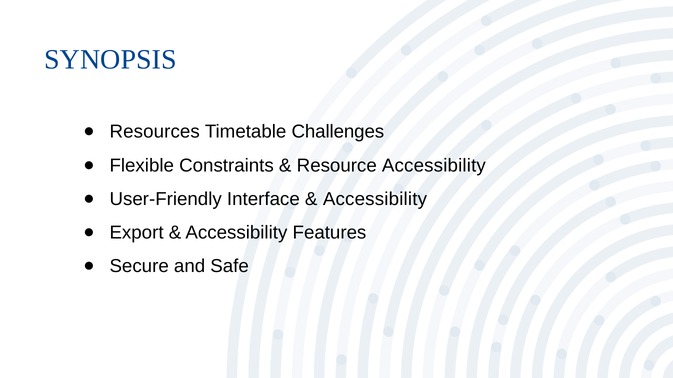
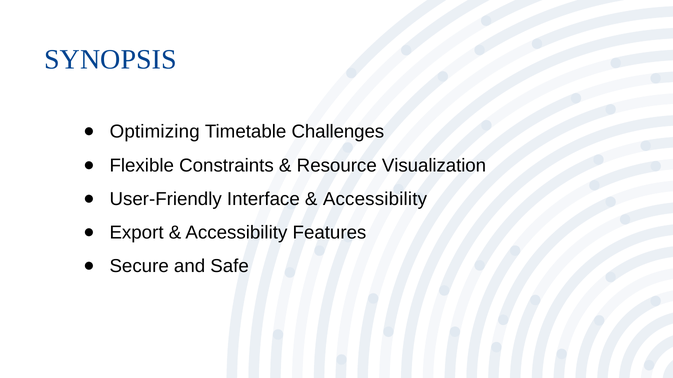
Resources: Resources -> Optimizing (155, 132)
Resource Accessibility: Accessibility -> Visualization (434, 166)
